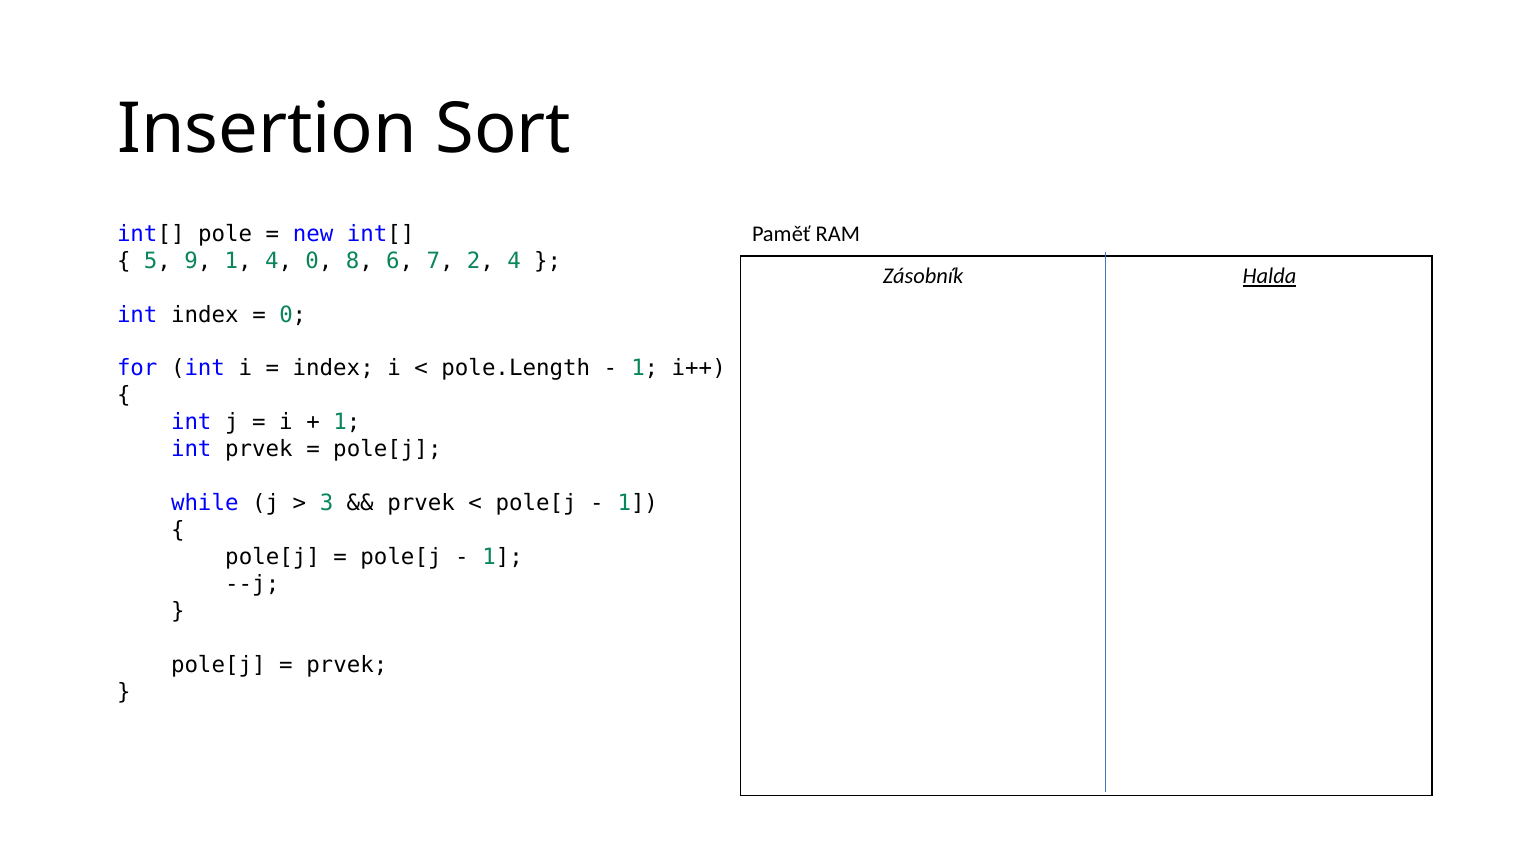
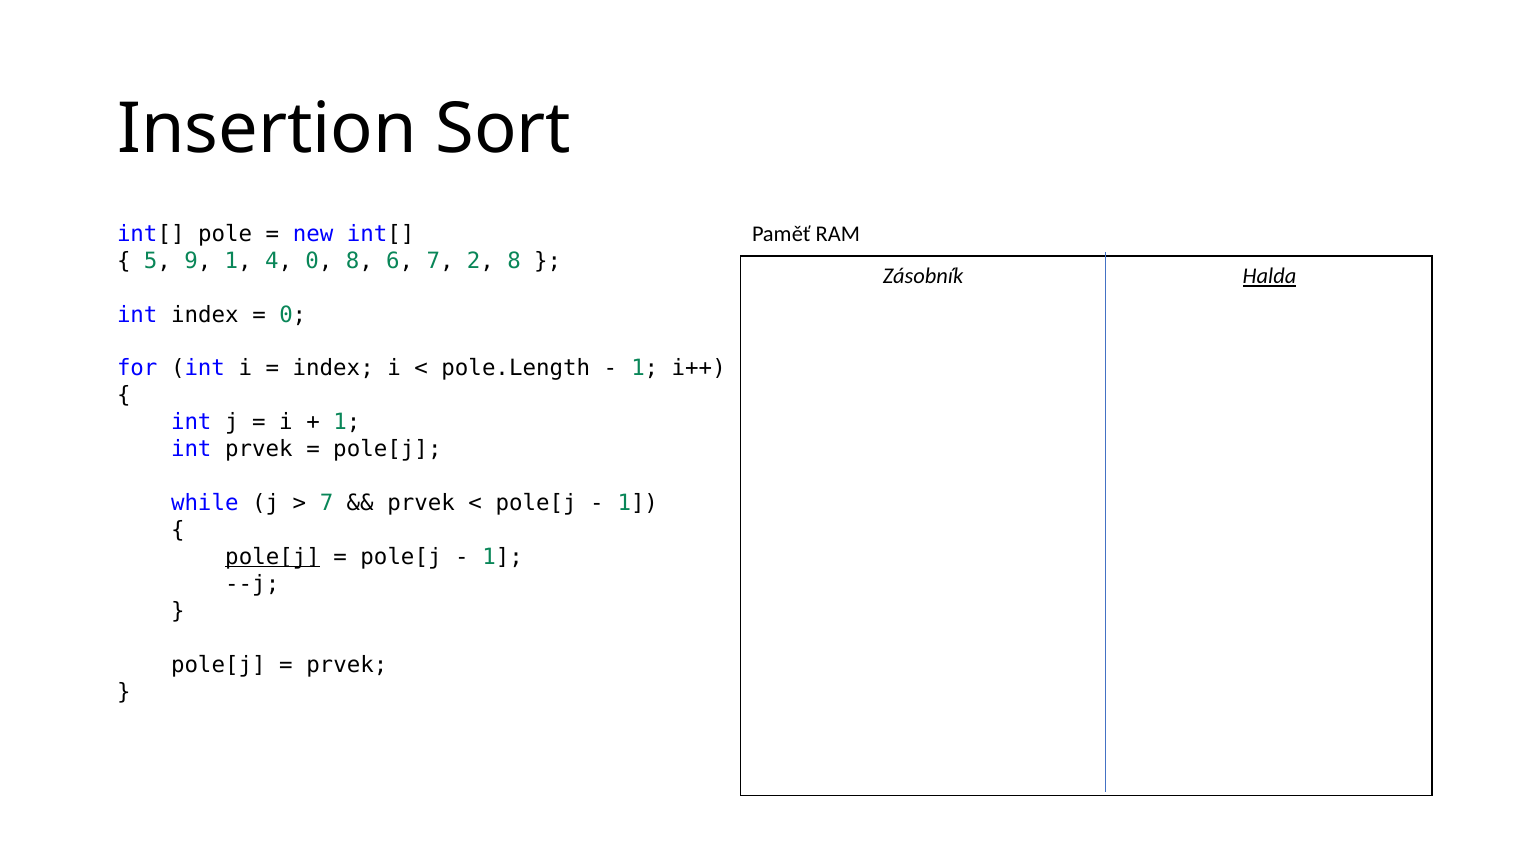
2 4: 4 -> 8 (514, 261)
3: 3 -> 7 (327, 503)
pole[j underline: none -> present (273, 557)
